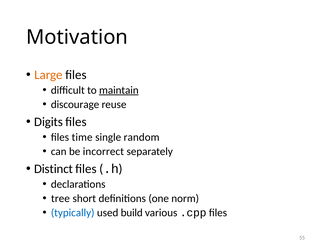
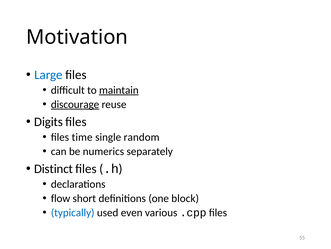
Large colour: orange -> blue (48, 75)
discourage underline: none -> present (75, 104)
incorrect: incorrect -> numerics (103, 151)
tree: tree -> flow (61, 198)
norm: norm -> block (185, 198)
build: build -> even (132, 212)
